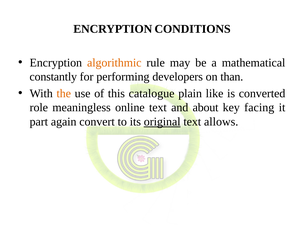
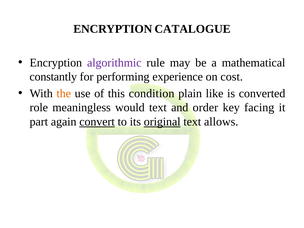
CONDITIONS: CONDITIONS -> CATALOGUE (193, 29)
algorithmic colour: orange -> purple (114, 63)
developers: developers -> experience (178, 77)
than: than -> cost (232, 77)
catalogue: catalogue -> condition (152, 93)
online: online -> would (130, 108)
about: about -> order (205, 108)
convert underline: none -> present (97, 122)
